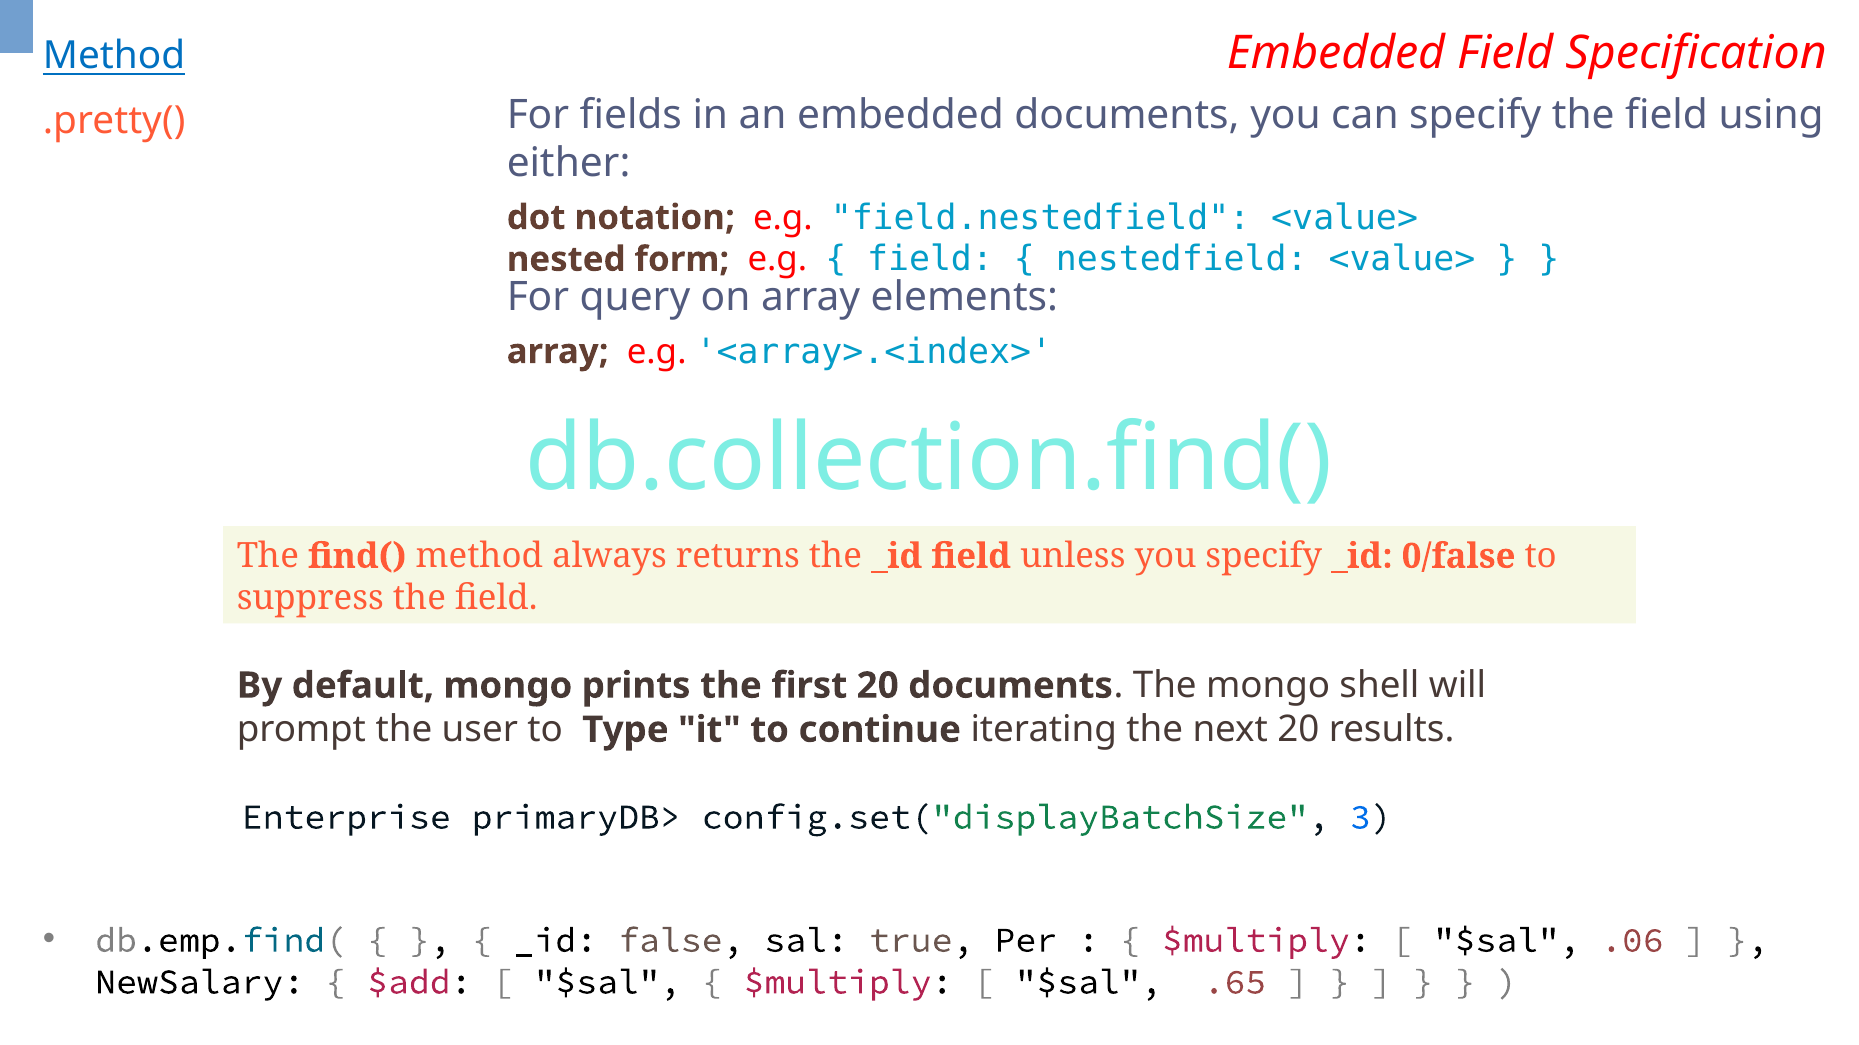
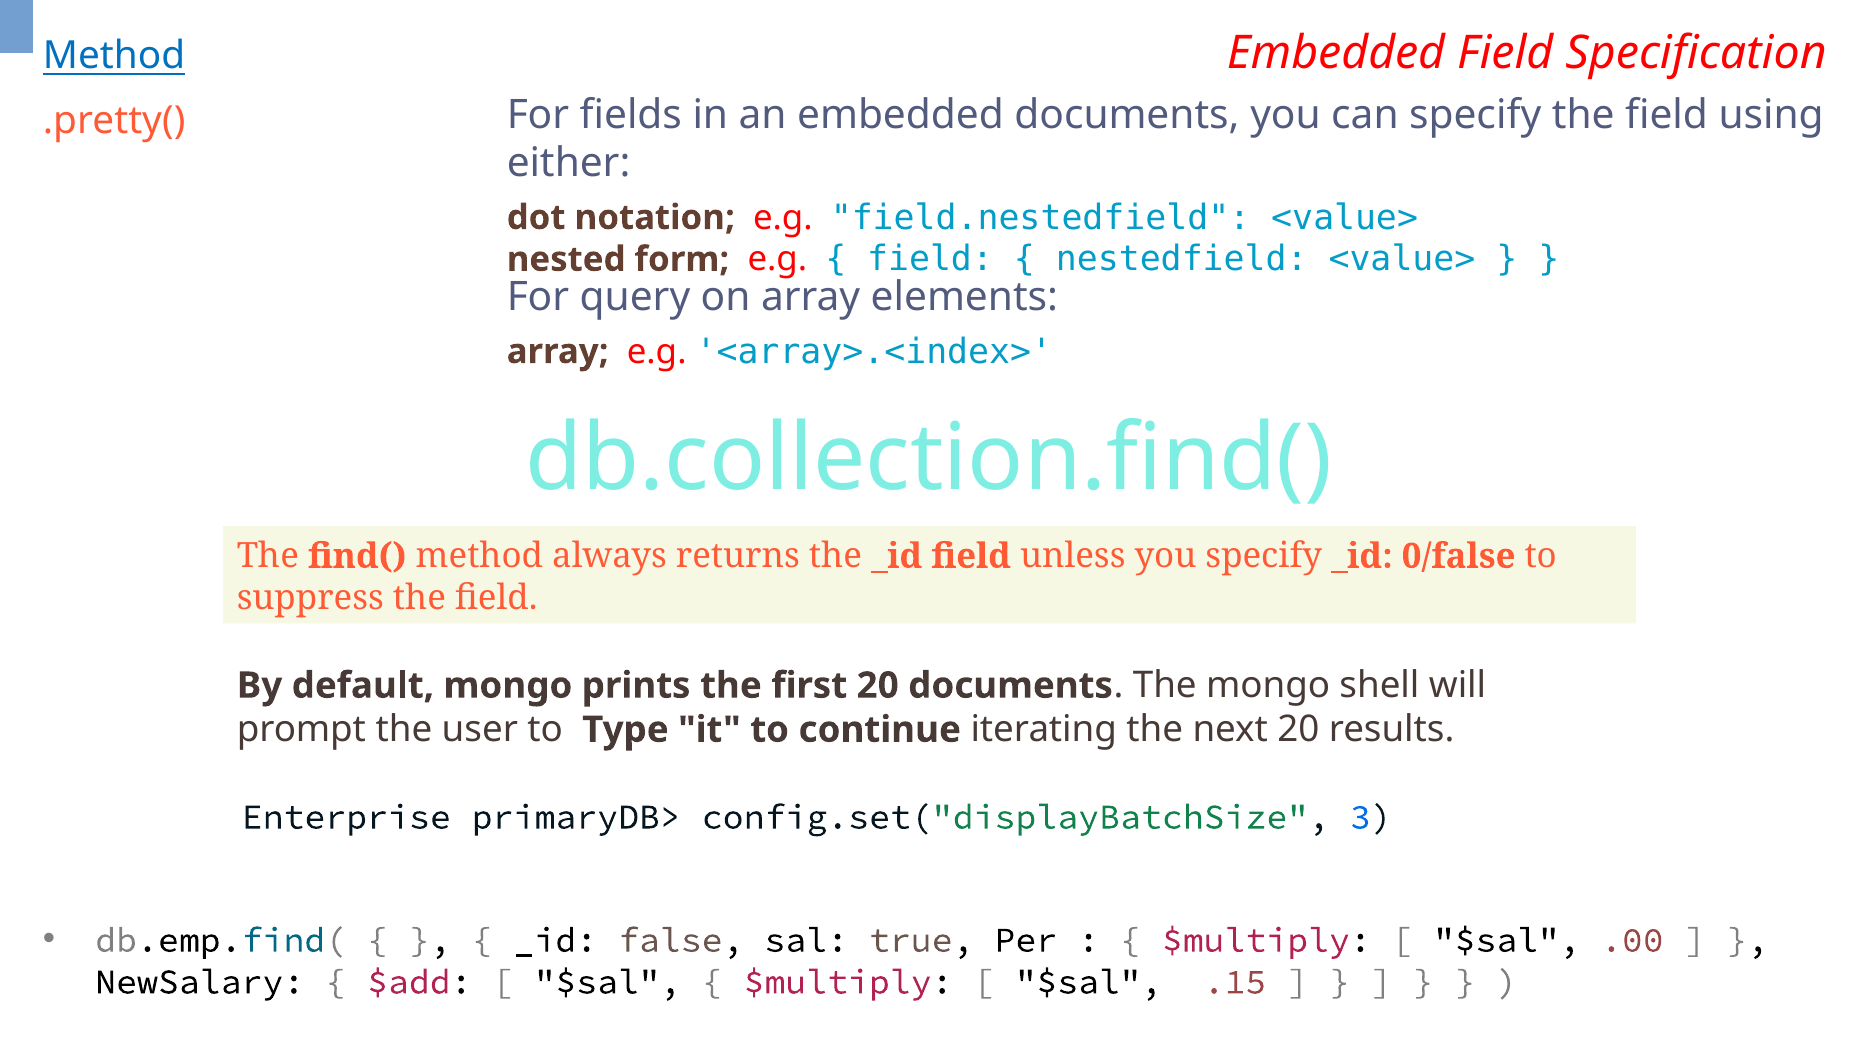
.06: .06 -> .00 (1632, 941)
.65: .65 -> .15 (1235, 983)
